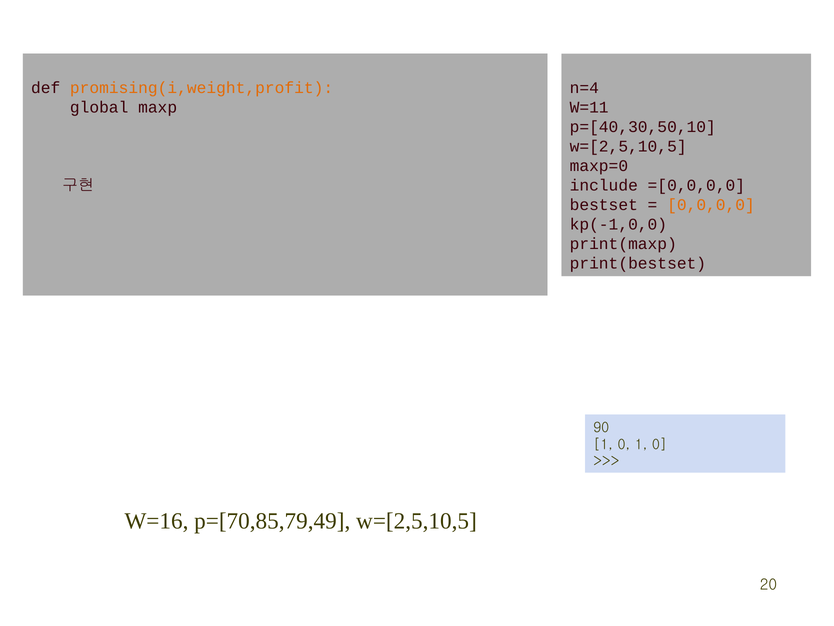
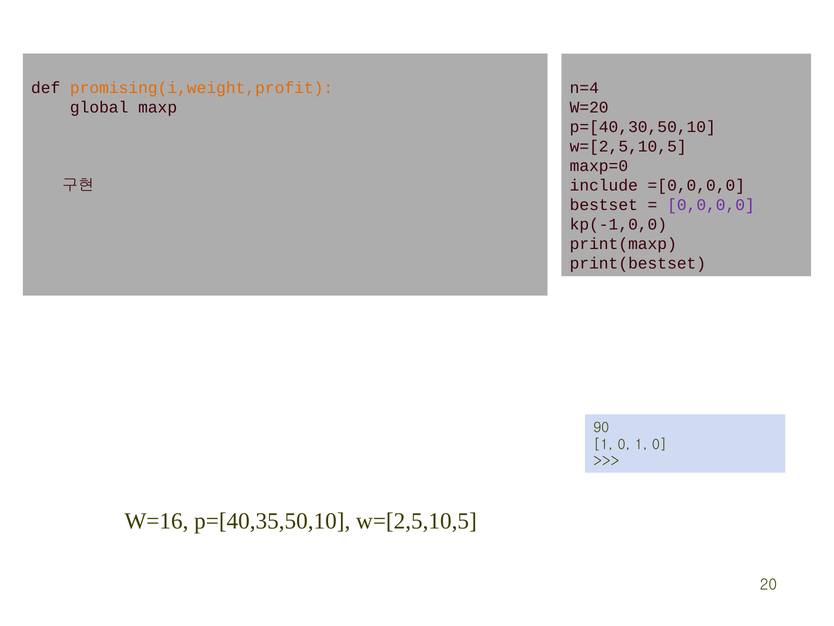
W=11: W=11 -> W=20 (589, 108)
0,0,0,0 colour: orange -> purple (711, 205)
p=[70,85,79,49: p=[70,85,79,49 -> p=[40,35,50,10 (272, 521)
